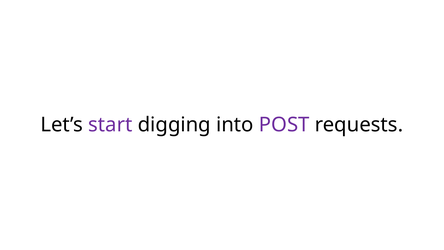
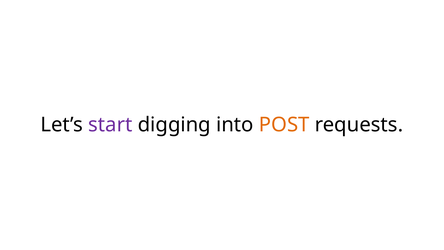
POST colour: purple -> orange (284, 125)
